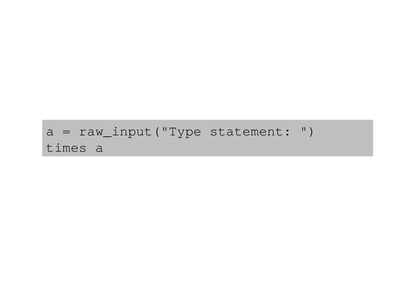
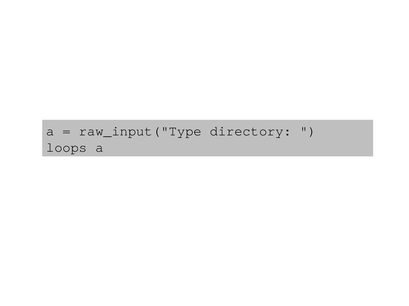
statement: statement -> directory (251, 131)
times: times -> loops (67, 148)
